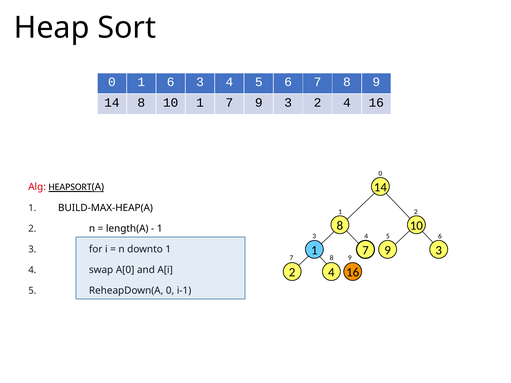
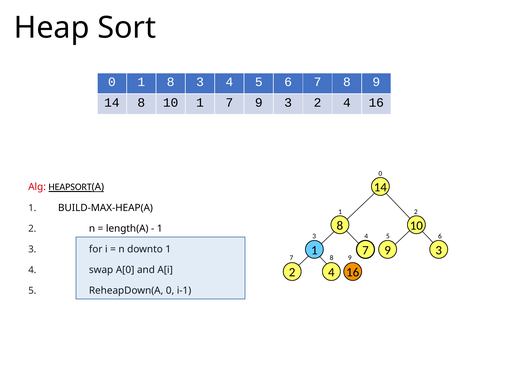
1 6: 6 -> 8 (171, 82)
